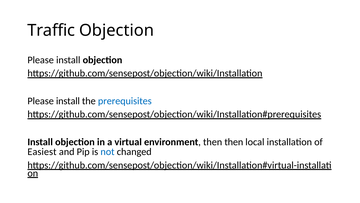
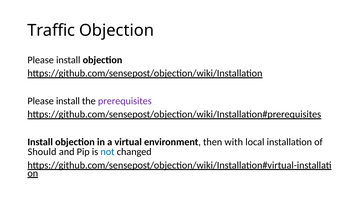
prerequisites colour: blue -> purple (125, 101)
then then: then -> with (234, 142)
Easiest: Easiest -> Should (42, 151)
